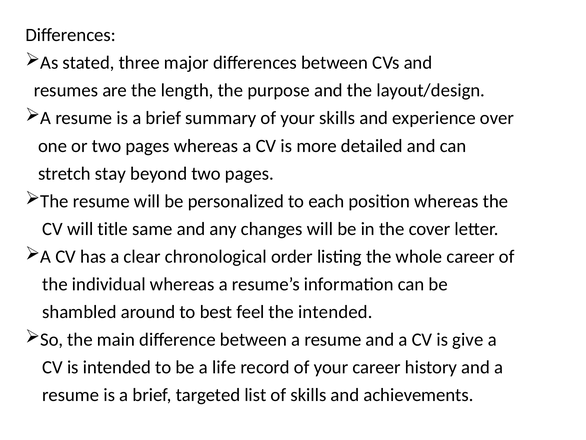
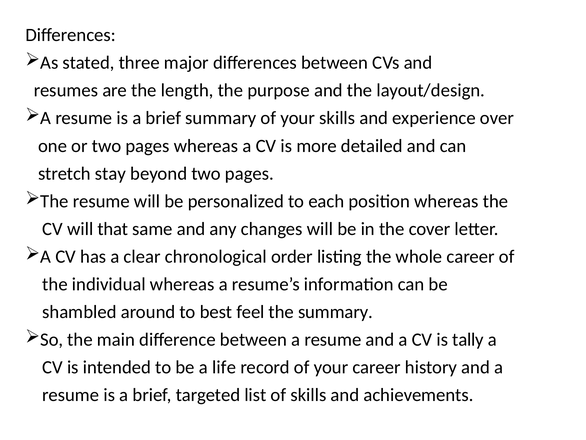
title: title -> that (113, 229)
the intended: intended -> summary (335, 312)
give: give -> tally (468, 339)
